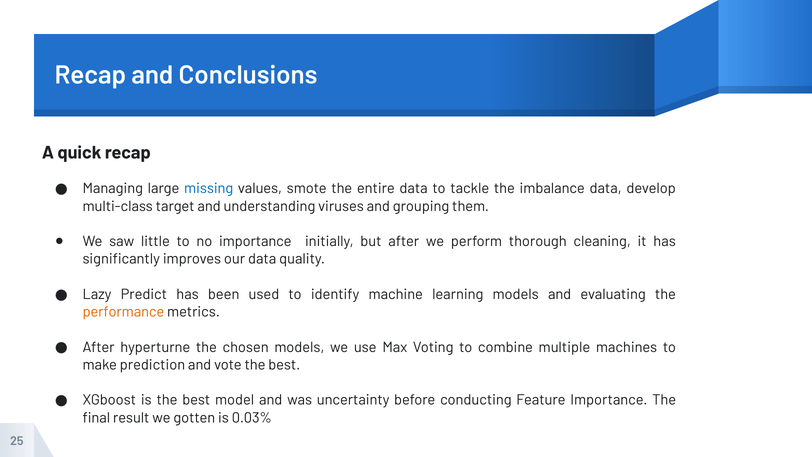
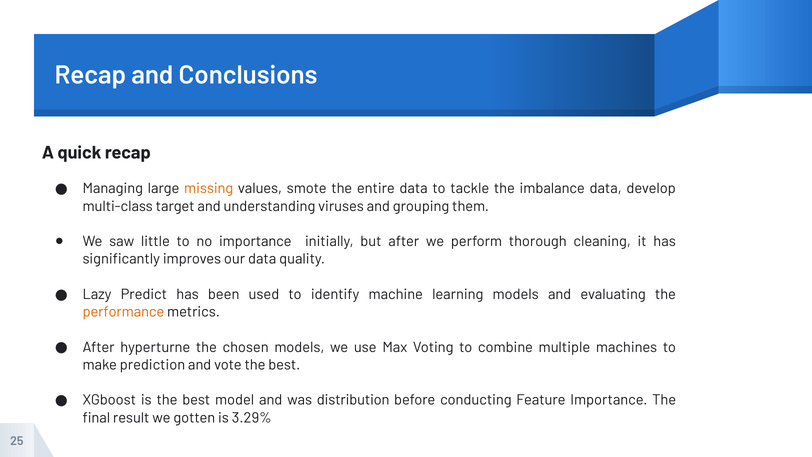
missing colour: blue -> orange (209, 188)
uncertainty: uncertainty -> distribution (353, 400)
0.03%: 0.03% -> 3.29% (252, 417)
